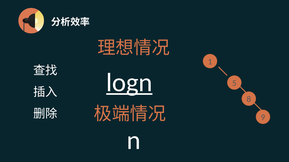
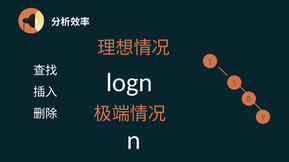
logn underline: present -> none (129, 83)
